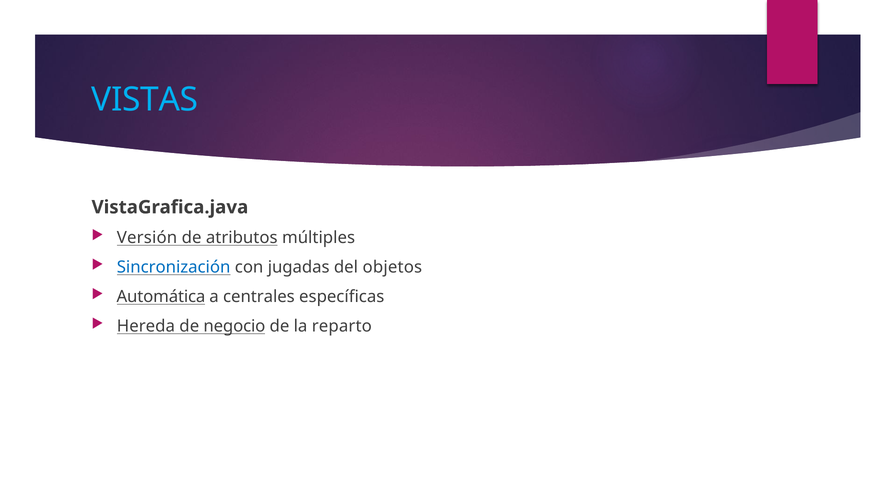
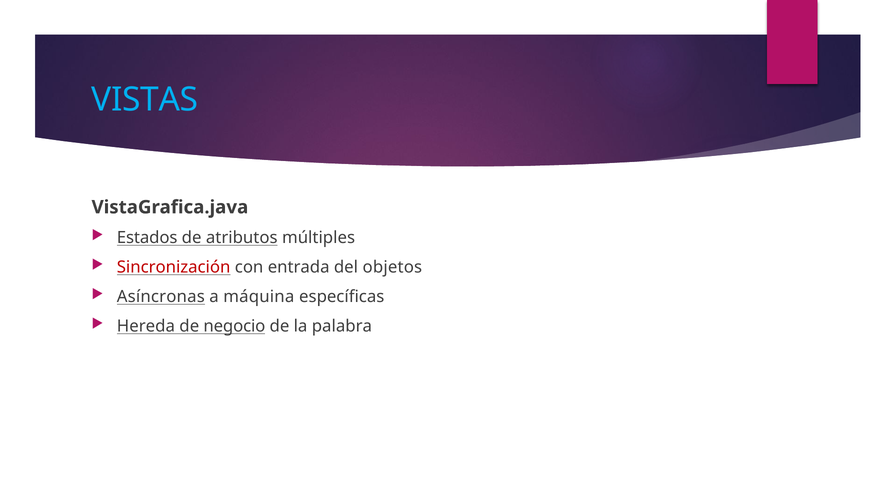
Versión: Versión -> Estados (147, 238)
Sincronización colour: blue -> red (174, 267)
jugadas: jugadas -> entrada (299, 267)
Automática: Automática -> Asíncronas (161, 297)
centrales: centrales -> máquina (259, 297)
reparto: reparto -> palabra (342, 326)
